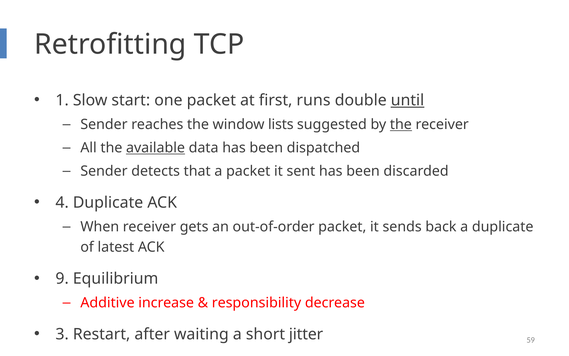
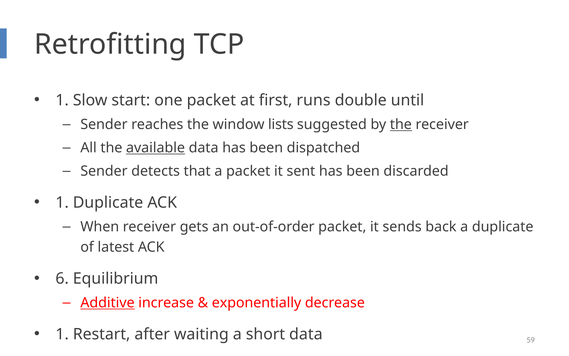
until underline: present -> none (408, 100)
4: 4 -> 1 (62, 202)
9: 9 -> 6 (62, 278)
Additive underline: none -> present (108, 303)
responsibility: responsibility -> exponentially (257, 303)
3: 3 -> 1 (62, 334)
short jitter: jitter -> data (306, 334)
